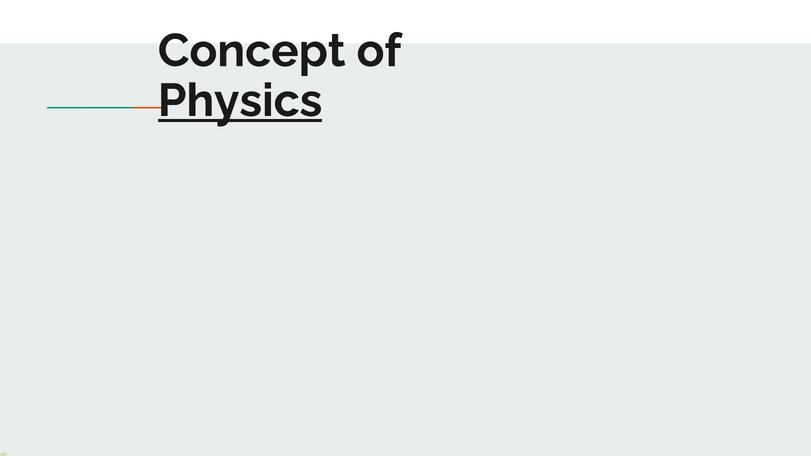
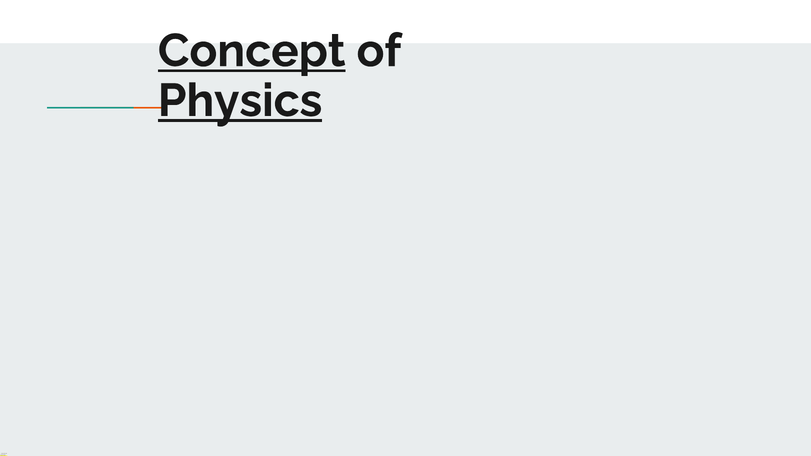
Concept underline: none -> present (252, 51)
